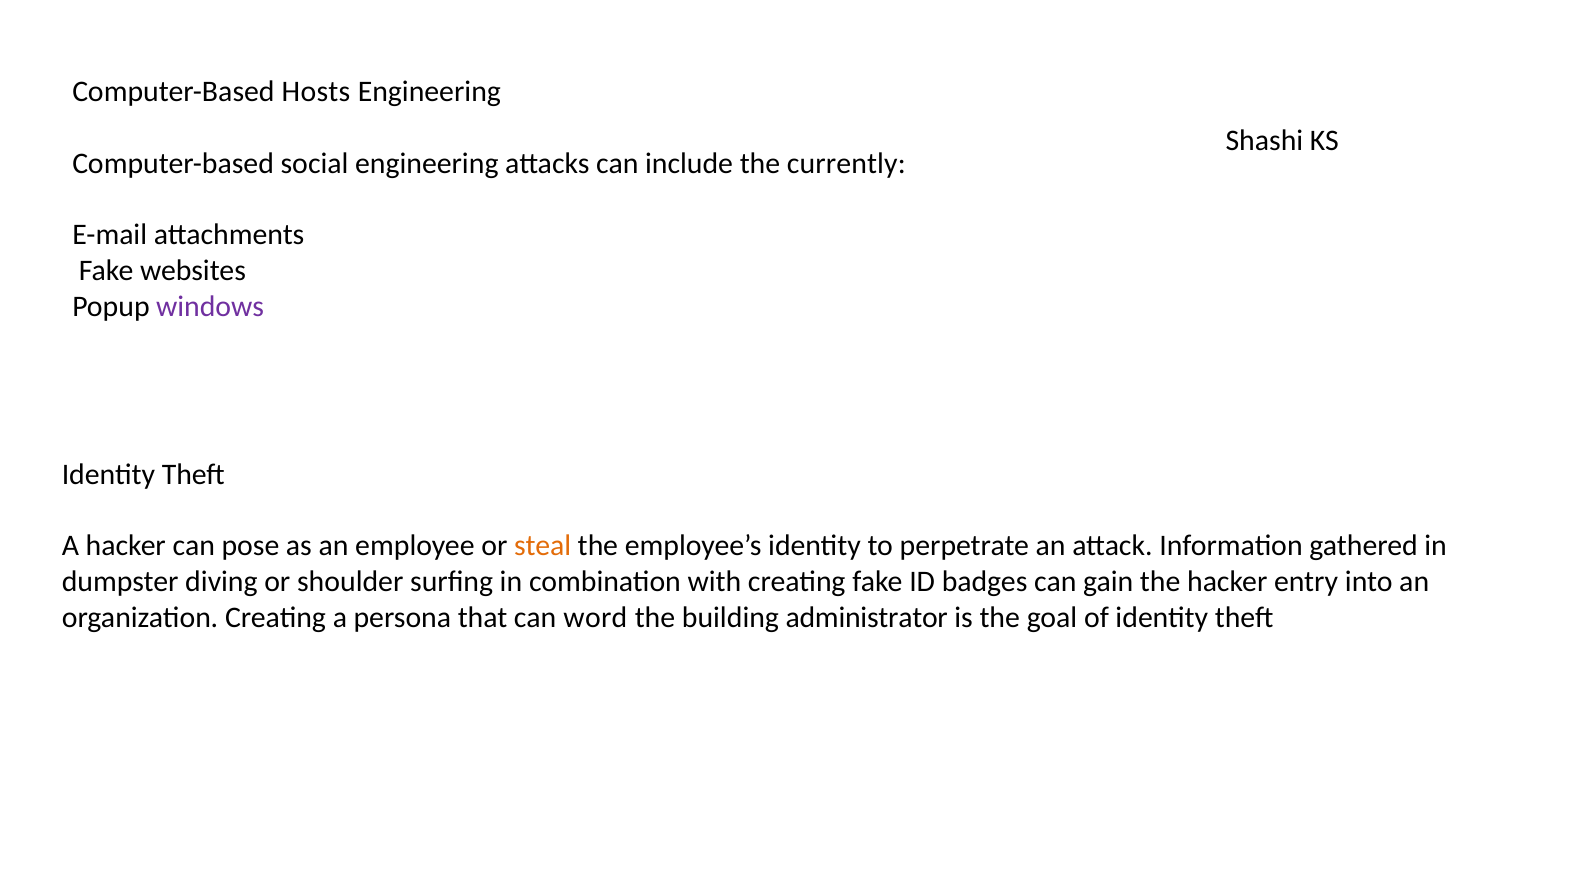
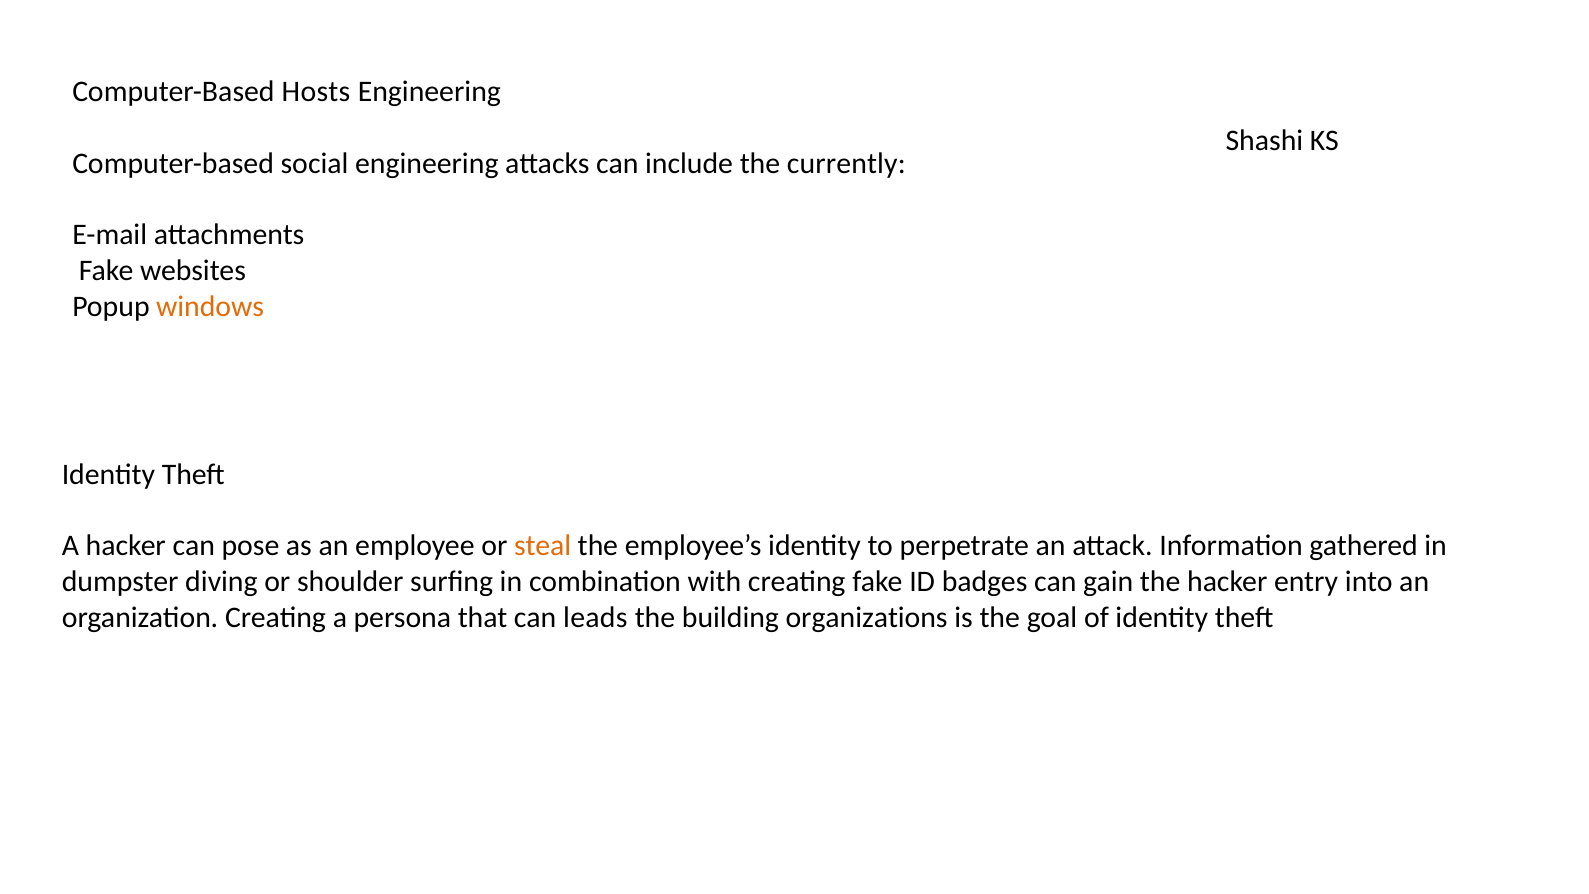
windows colour: purple -> orange (210, 306)
word: word -> leads (595, 617)
administrator: administrator -> organizations (867, 617)
